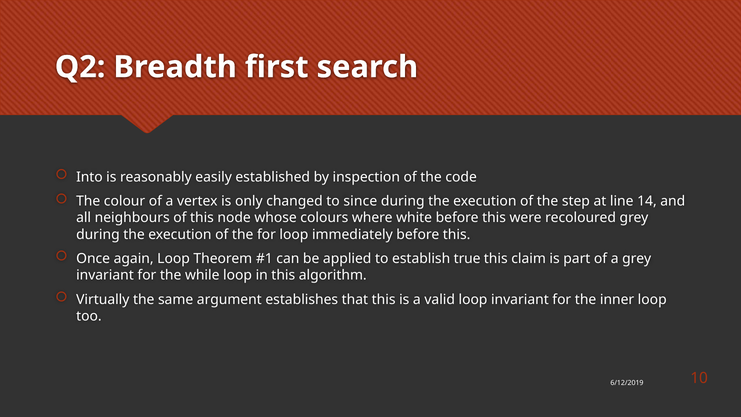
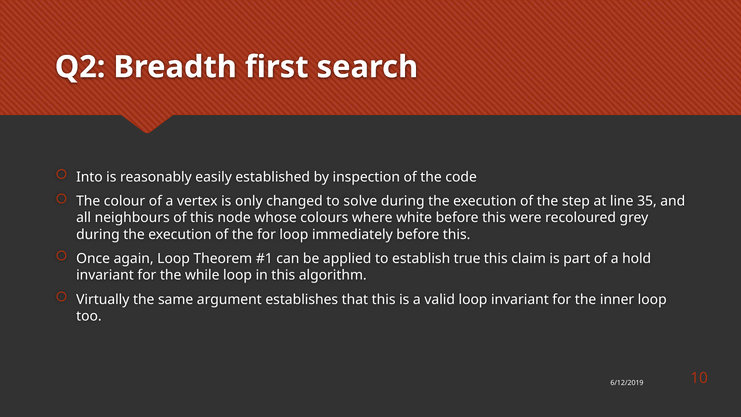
since: since -> solve (360, 201)
14: 14 -> 35 (647, 201)
a grey: grey -> hold (637, 259)
